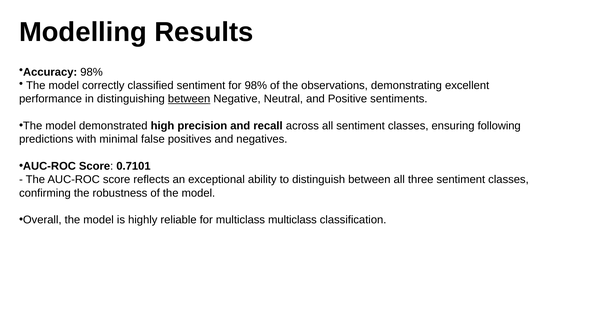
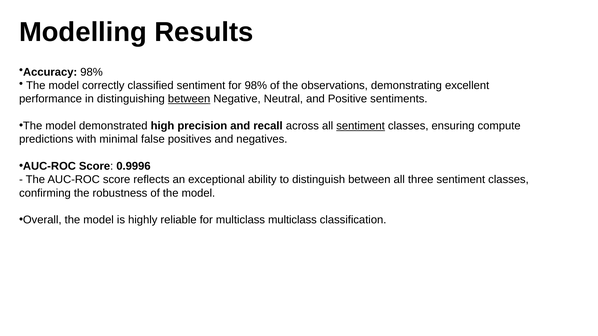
sentiment underline: none -> present (361, 126)
following: following -> compute (499, 126)
0.7101: 0.7101 -> 0.9996 (133, 166)
